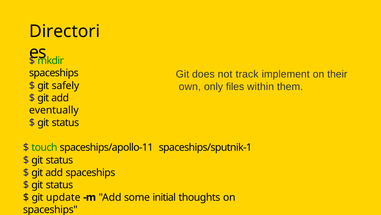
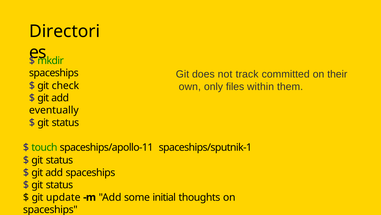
implement: implement -> committed (286, 74)
safely: safely -> check (65, 85)
